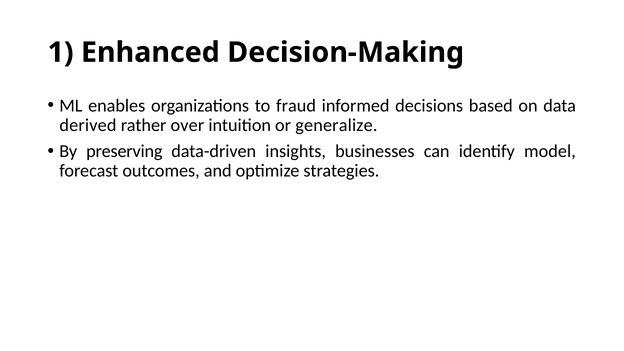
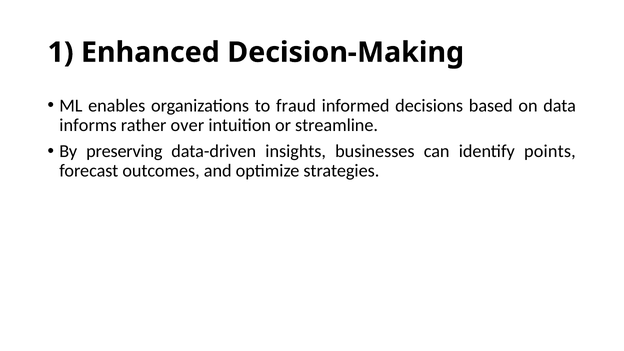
derived: derived -> informs (88, 125)
generalize: generalize -> streamline (337, 125)
model: model -> points (550, 151)
